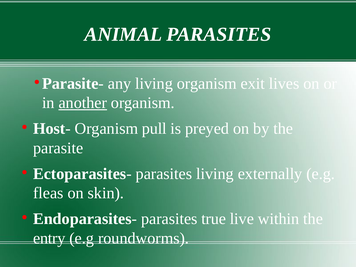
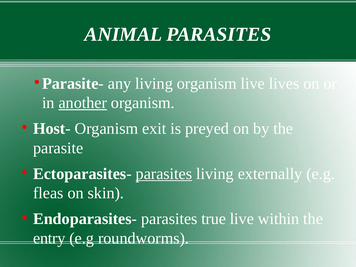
organism exit: exit -> live (253, 83)
pull: pull -> exit (154, 129)
parasites underline: none -> present (164, 174)
